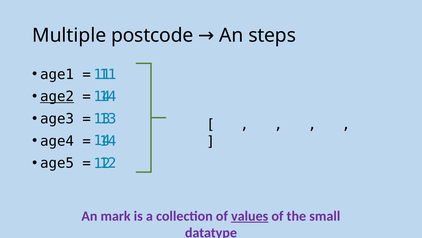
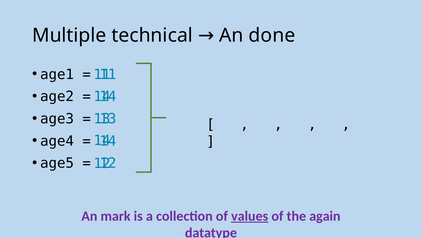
postcode: postcode -> technical (152, 35)
steps: steps -> done (272, 35)
age2 underline: present -> none (57, 96)
small: small -> again (325, 215)
